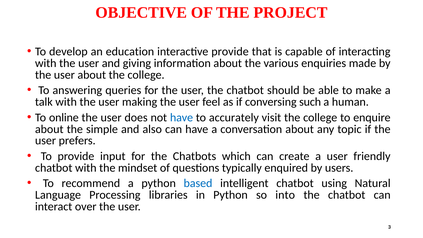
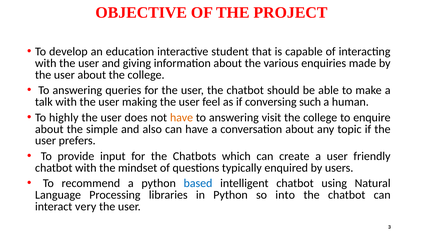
interactive provide: provide -> student (230, 52)
online: online -> highly (64, 117)
have colour: blue -> orange (182, 117)
accurately: accurately -> answering (234, 117)
over: over -> very (86, 206)
